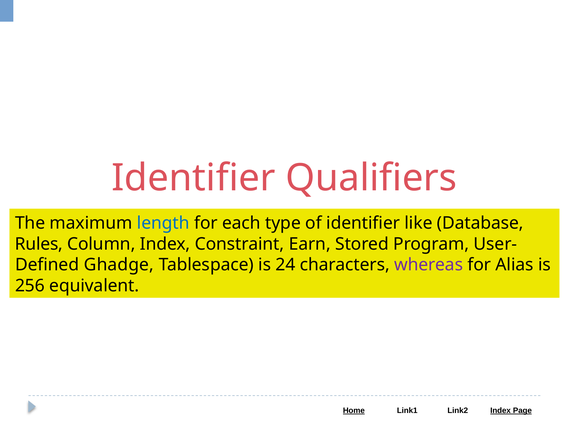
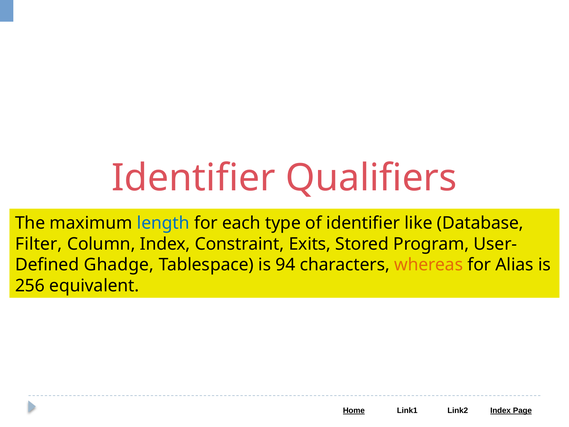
Rules: Rules -> Filter (39, 244)
Earn: Earn -> Exits (310, 244)
24: 24 -> 94 (285, 265)
whereas colour: purple -> orange (429, 265)
